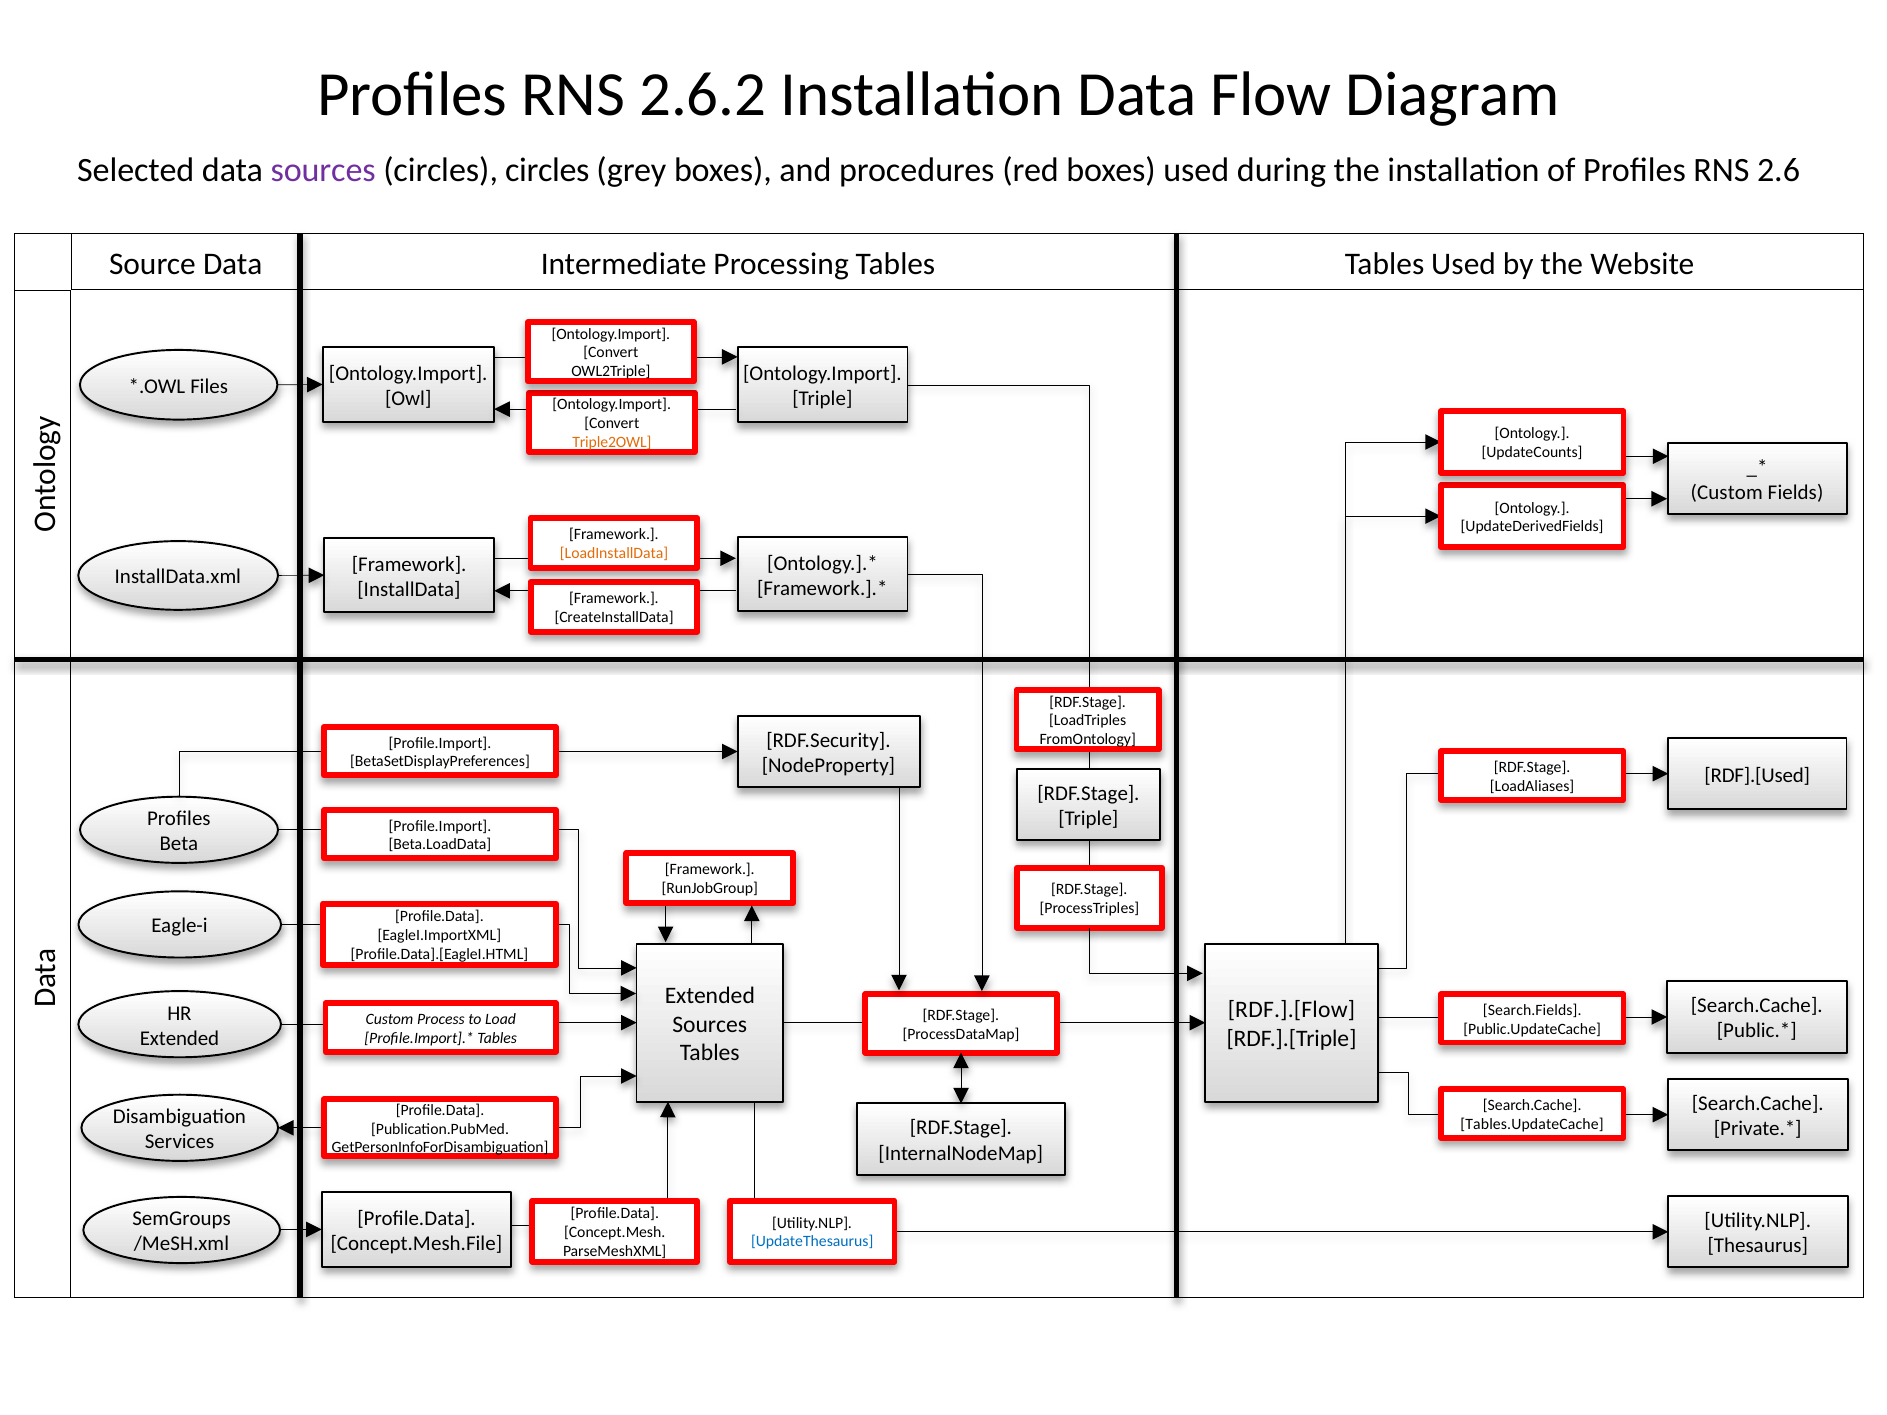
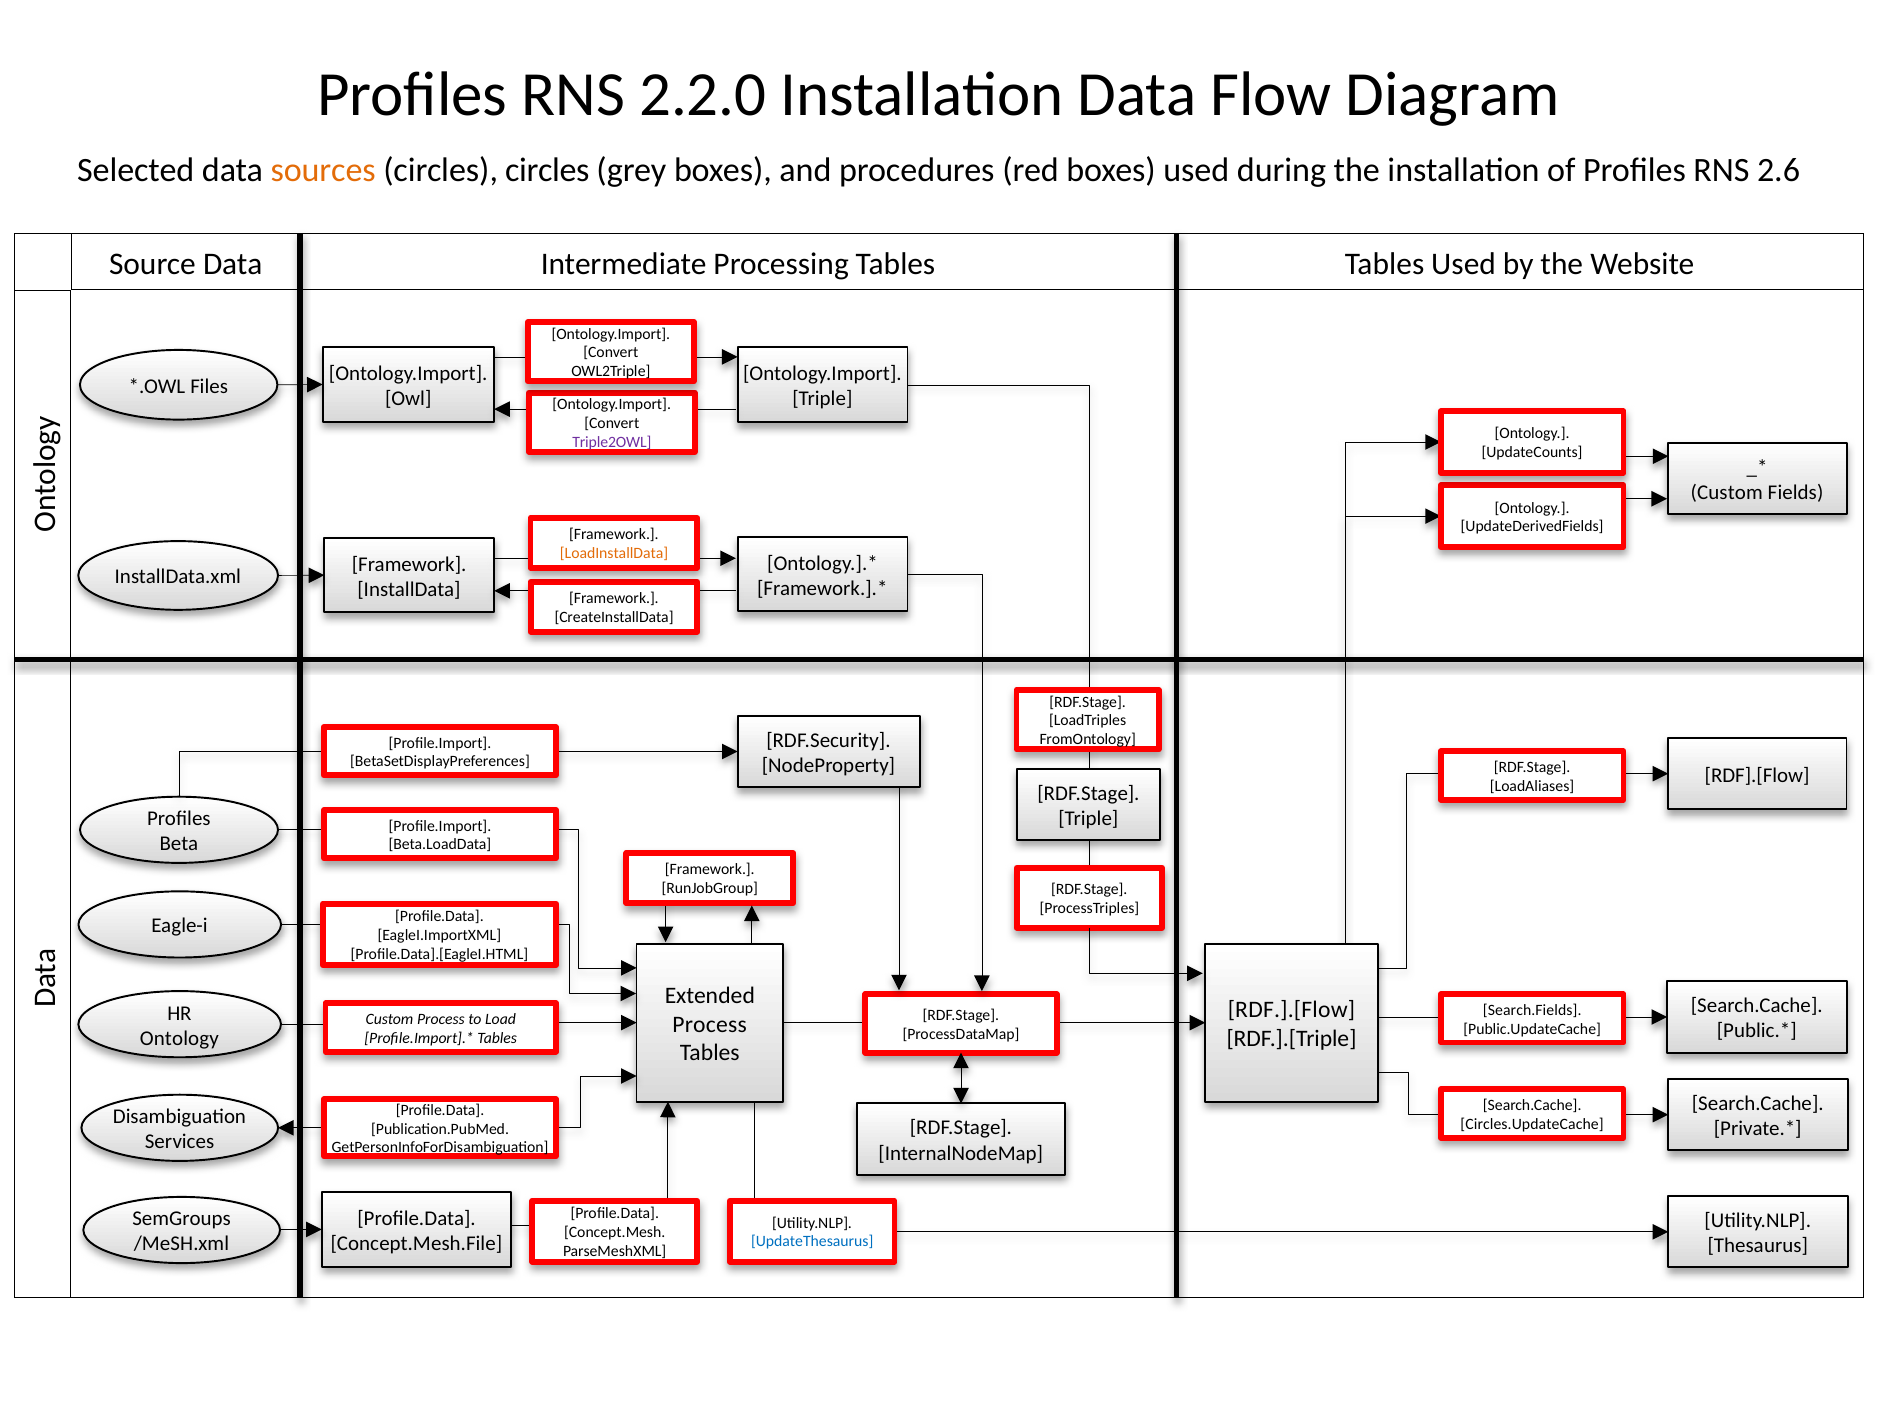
2.6.2: 2.6.2 -> 2.2.0 (703, 95)
sources colour: purple -> orange (323, 171)
Triple2OWL colour: orange -> purple (612, 442)
RDF].[Used: RDF].[Used -> RDF].[Flow (1757, 775)
Sources: Sources -> Process (710, 1024)
Extended: Extended -> Ontology (179, 1038)
Tables.UpdateCache: Tables.UpdateCache -> Circles.UpdateCache (1532, 1124)
